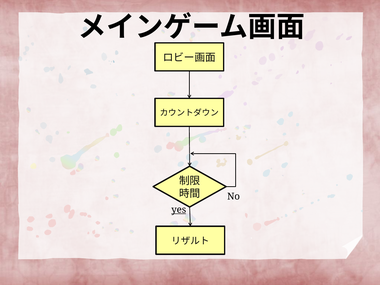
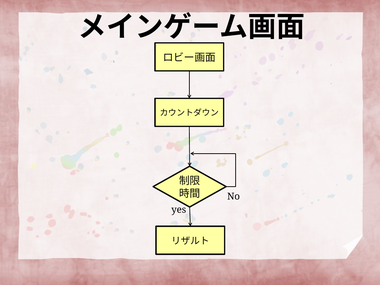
yes underline: present -> none (179, 210)
